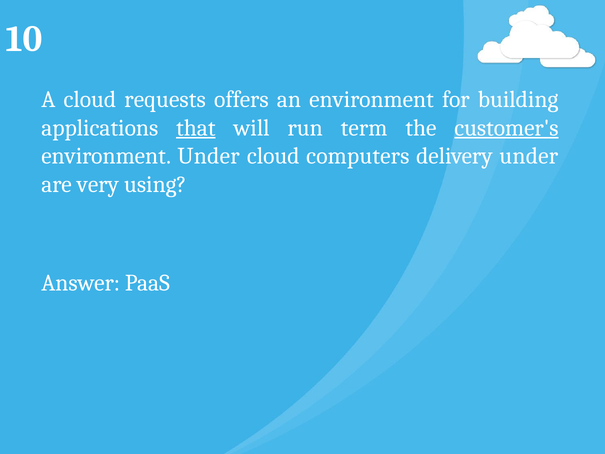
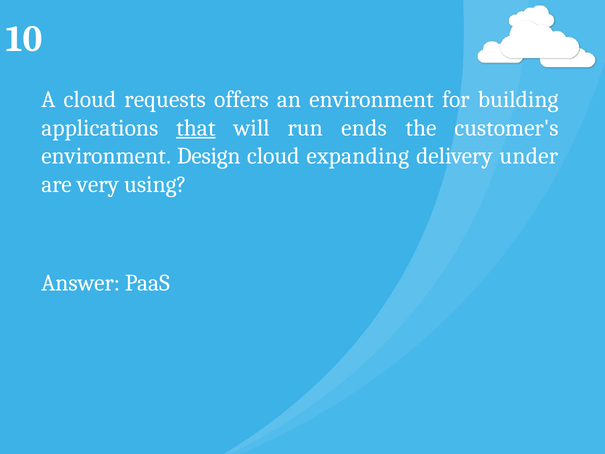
term: term -> ends (364, 128)
customer's underline: present -> none (506, 128)
environment Under: Under -> Design (209, 156)
computers: computers -> expanding (358, 156)
